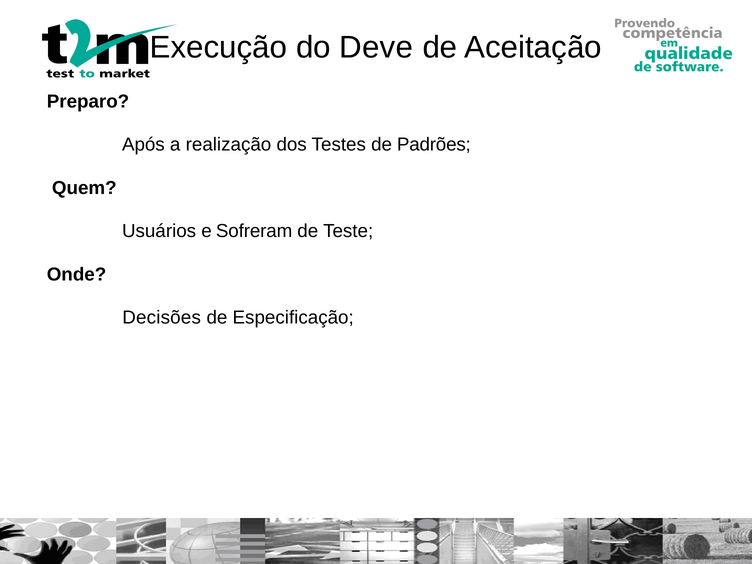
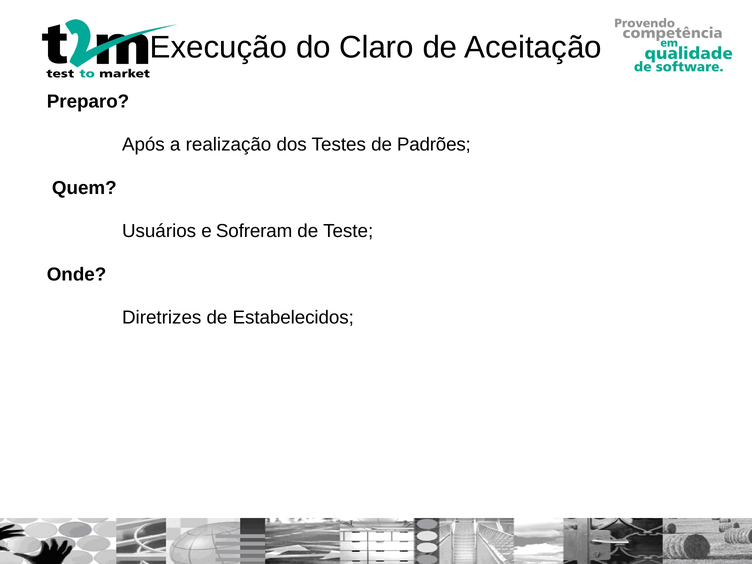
Deve: Deve -> Claro (376, 47)
Decisões: Decisões -> Diretrizes (162, 318)
Especificação: Especificação -> Estabelecidos (293, 318)
